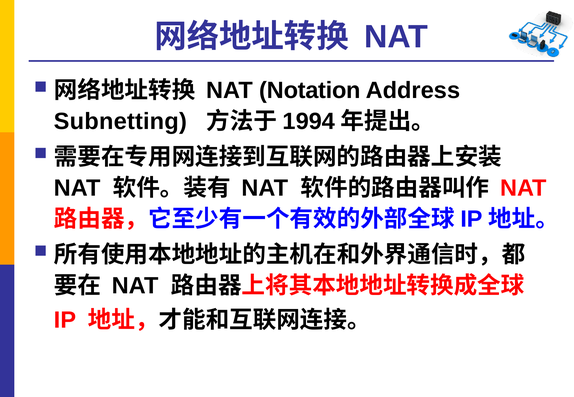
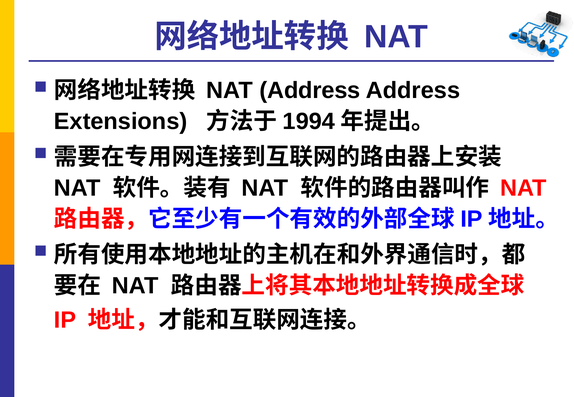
NAT Notation: Notation -> Address (310, 91)
Subnetting: Subnetting -> Extensions (121, 122)
